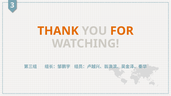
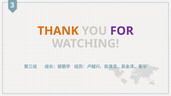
FOR colour: orange -> purple (122, 31)
